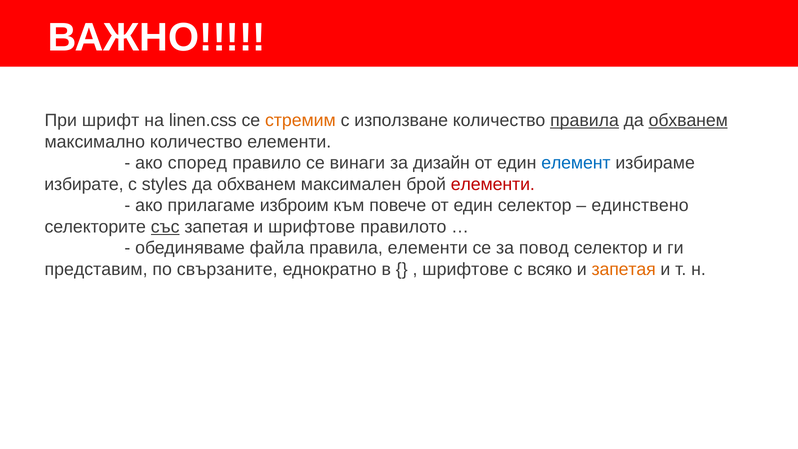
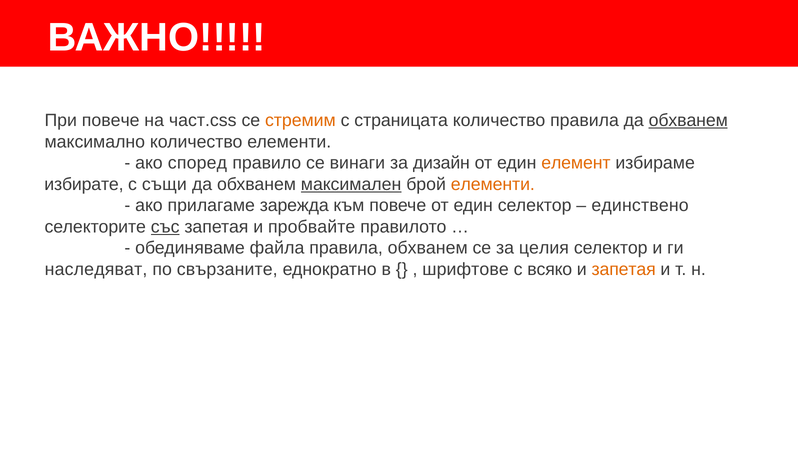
При шрифт: шрифт -> повече (111, 120)
linen.css: linen.css -> част.css (203, 120)
използване: използване -> страницата (401, 120)
правила underline: present -> none (584, 120)
елемент colour: blue -> orange (576, 163)
styles: styles -> същи (164, 184)
максимален underline: none -> present (351, 184)
елементи colour: red -> orange (493, 184)
изброим: изброим -> зарежда (294, 205)
и шрифтове: шрифтове -> пробвайте (312, 227)
правила елементи: елементи -> обхванем (428, 248)
повод: повод -> целия (544, 248)
представим: представим -> наследяват (96, 269)
